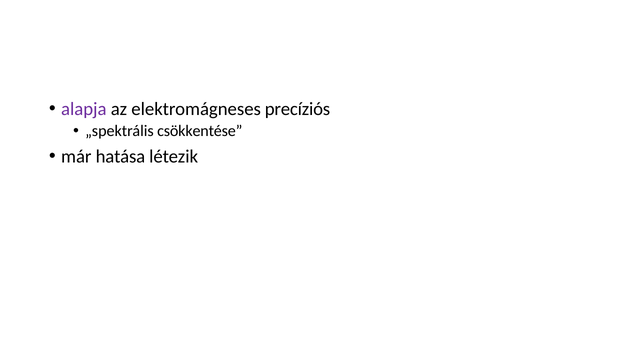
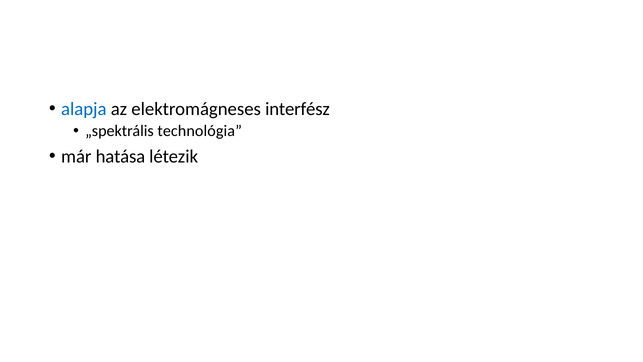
alapja colour: purple -> blue (84, 109)
precíziós: precíziós -> interfész (297, 109)
csökkentése: csökkentése -> technológia (200, 131)
